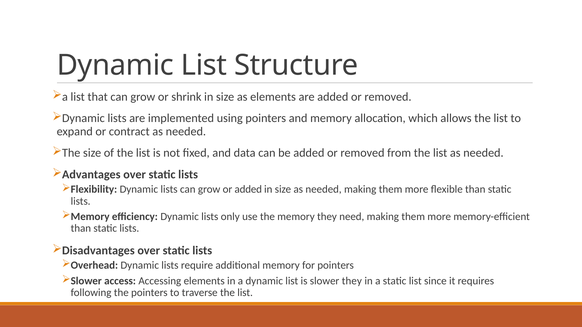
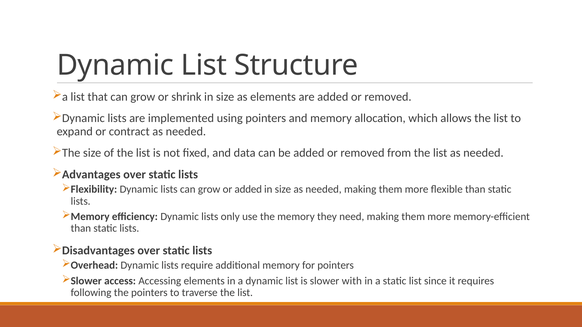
slower they: they -> with (352, 281)
